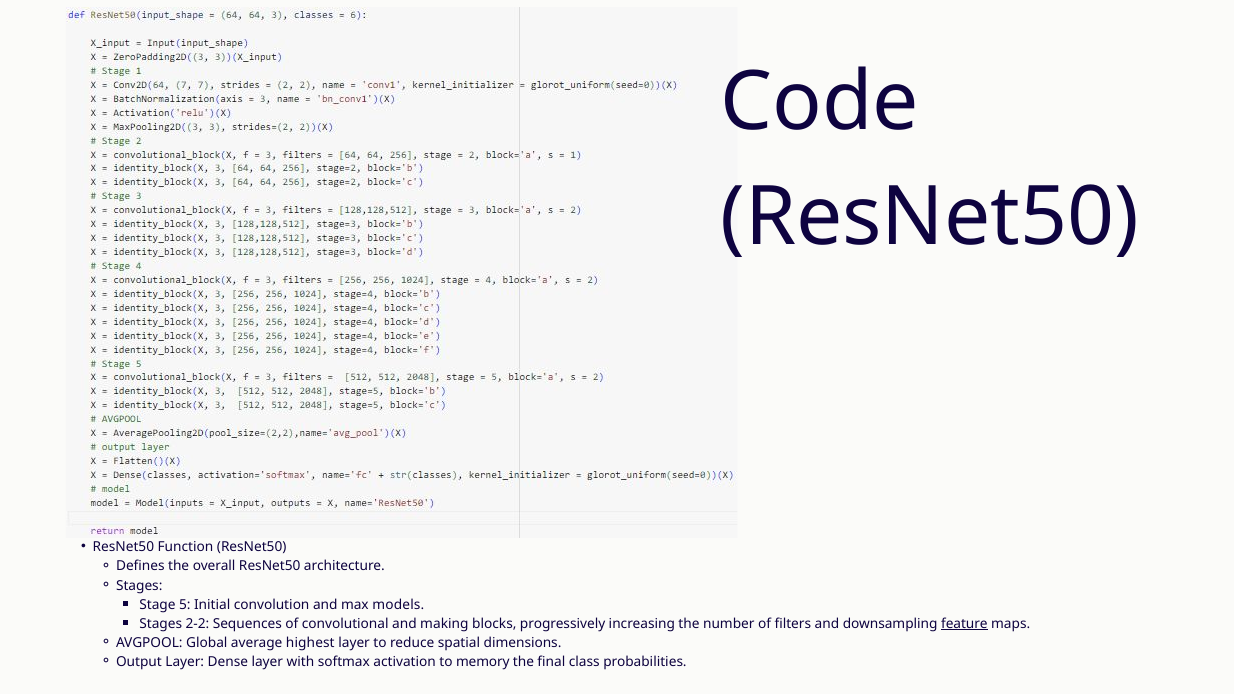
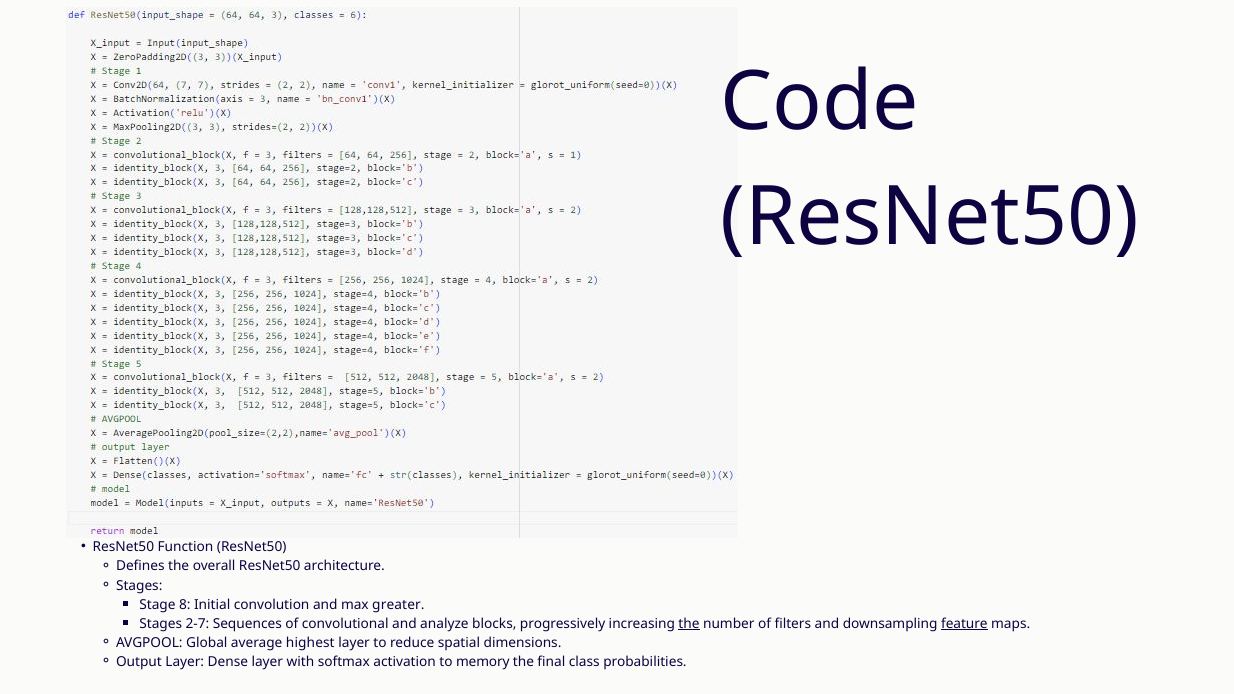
5: 5 -> 8 (185, 605)
models: models -> greater (398, 605)
2-2: 2-2 -> 2-7 (197, 624)
making: making -> analyze (444, 624)
the underline: none -> present (689, 624)
